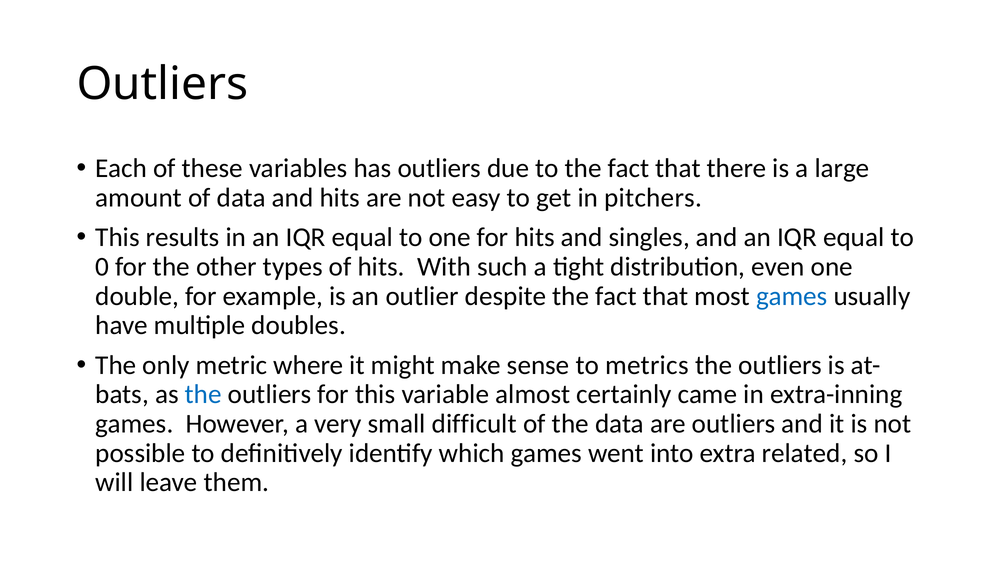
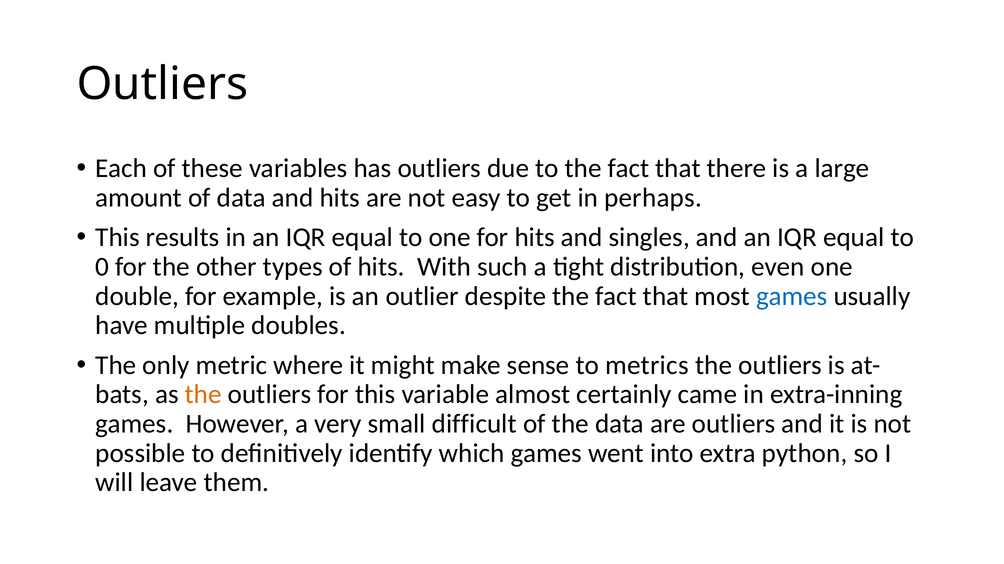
pitchers: pitchers -> perhaps (653, 198)
the colour: blue -> orange (203, 395)
related: related -> python (805, 454)
